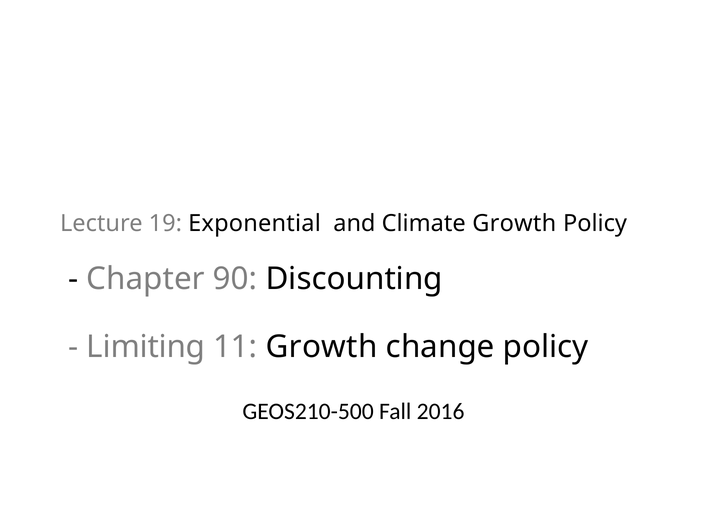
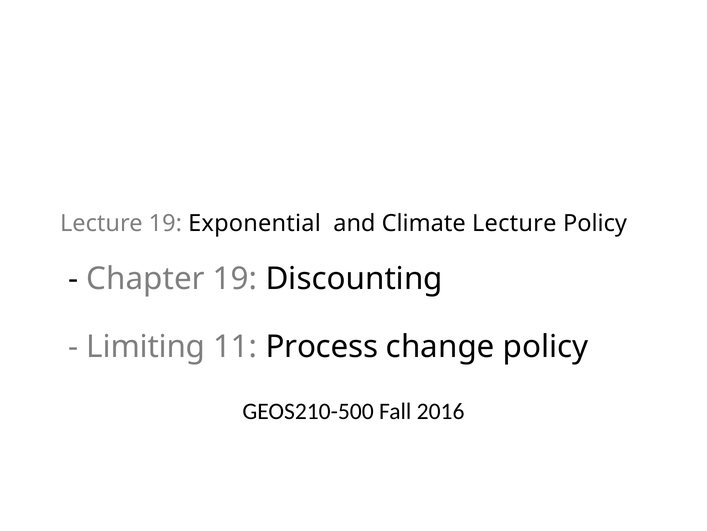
Climate Growth: Growth -> Lecture (514, 223)
Chapter 90: 90 -> 19 (235, 278)
11 Growth: Growth -> Process (322, 346)
